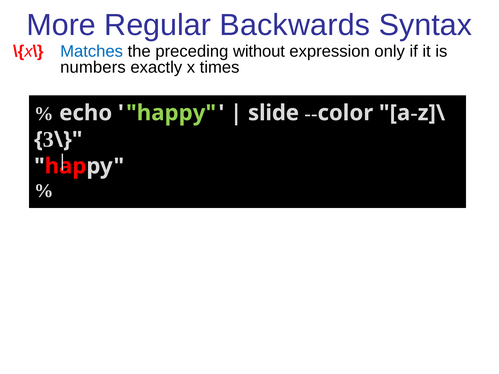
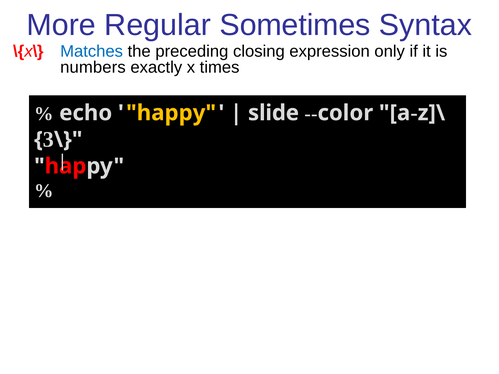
Backwards: Backwards -> Sometimes (295, 25)
without: without -> closing (259, 51)
happy colour: light green -> yellow (171, 113)
